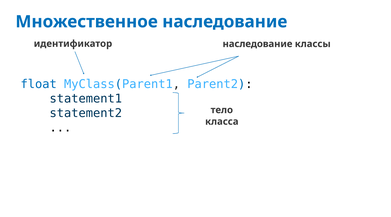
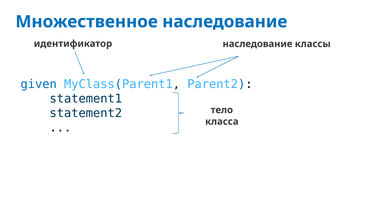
float: float -> given (39, 84)
